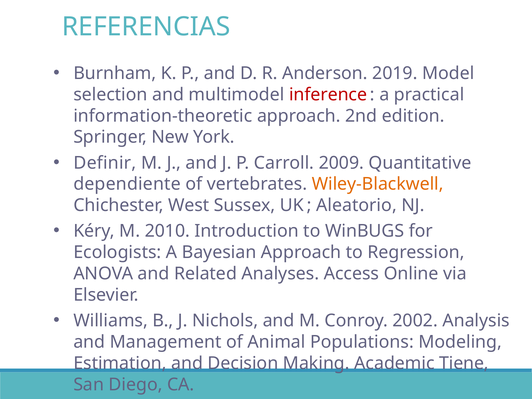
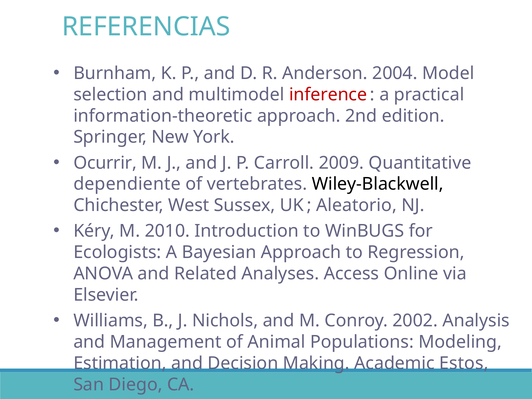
2019: 2019 -> 2004 (395, 73)
Definir: Definir -> Ocurrir (105, 163)
Wiley-Blackwell colour: orange -> black (378, 184)
Tiene: Tiene -> Estos (464, 363)
